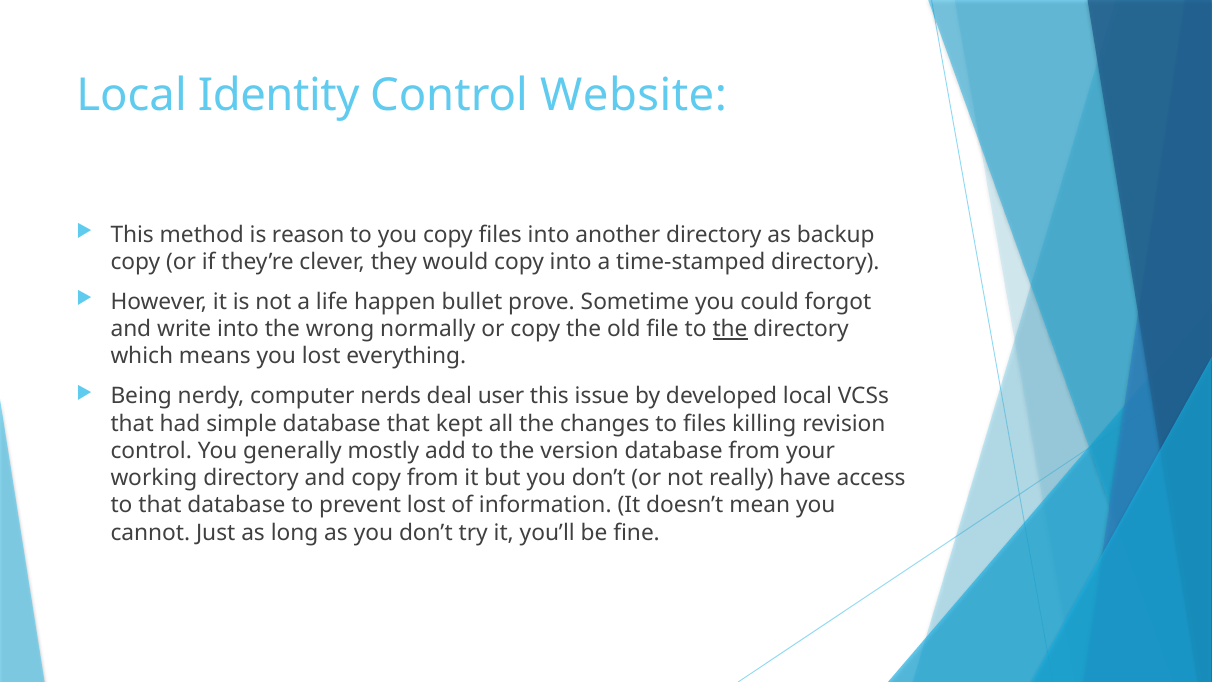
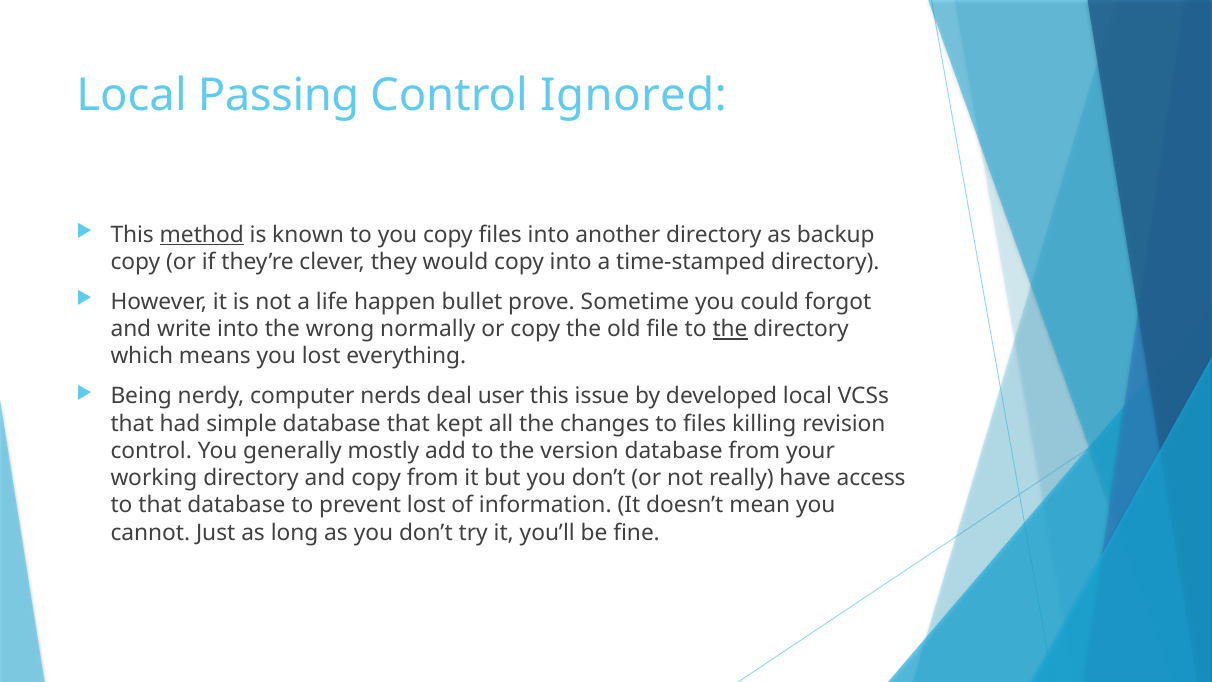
Identity: Identity -> Passing (279, 96)
Website: Website -> Ignored (634, 96)
method underline: none -> present (202, 235)
reason: reason -> known (308, 235)
